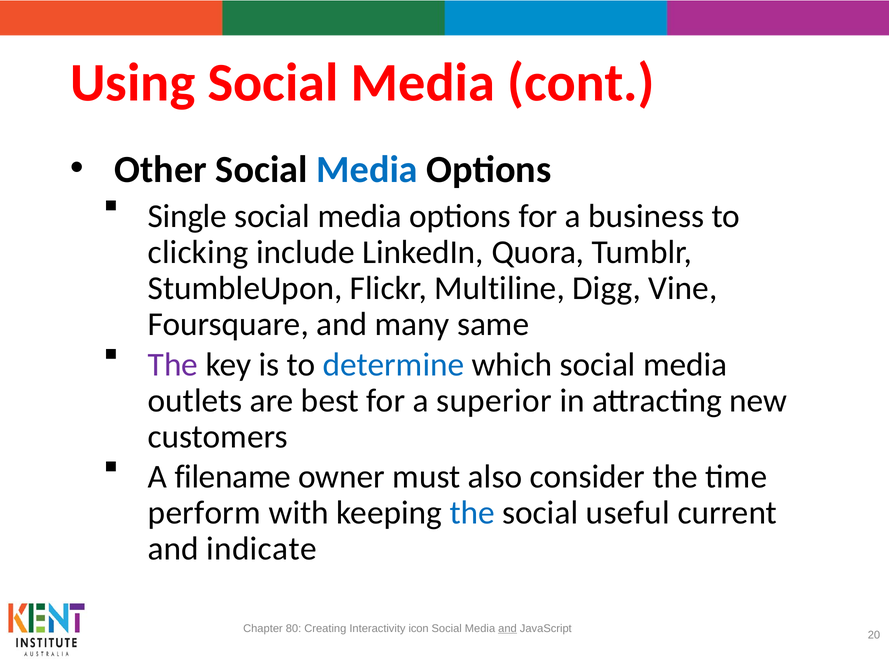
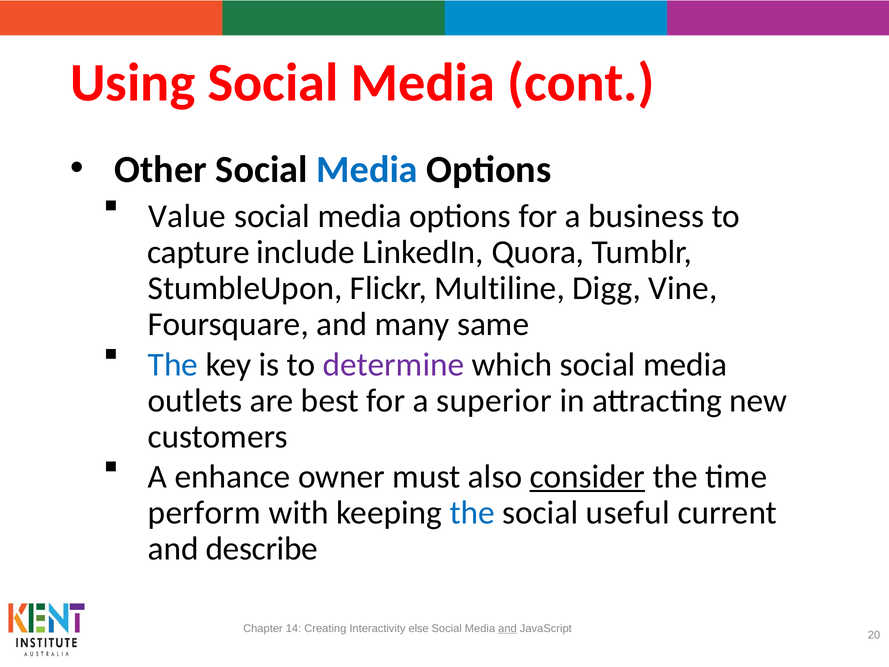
Single: Single -> Value (187, 216)
clicking: clicking -> capture (198, 252)
The colour: purple -> blue (173, 364)
determine colour: blue -> purple (394, 364)
filename: filename -> enhance (233, 477)
consider underline: none -> present (587, 477)
indicate: indicate -> describe (262, 549)
80: 80 -> 14 (294, 628)
icon: icon -> else (419, 628)
